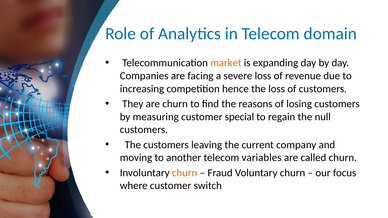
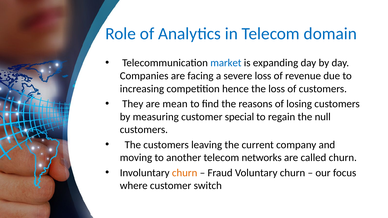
market colour: orange -> blue (226, 63)
are churn: churn -> mean (175, 104)
variables: variables -> networks (262, 158)
